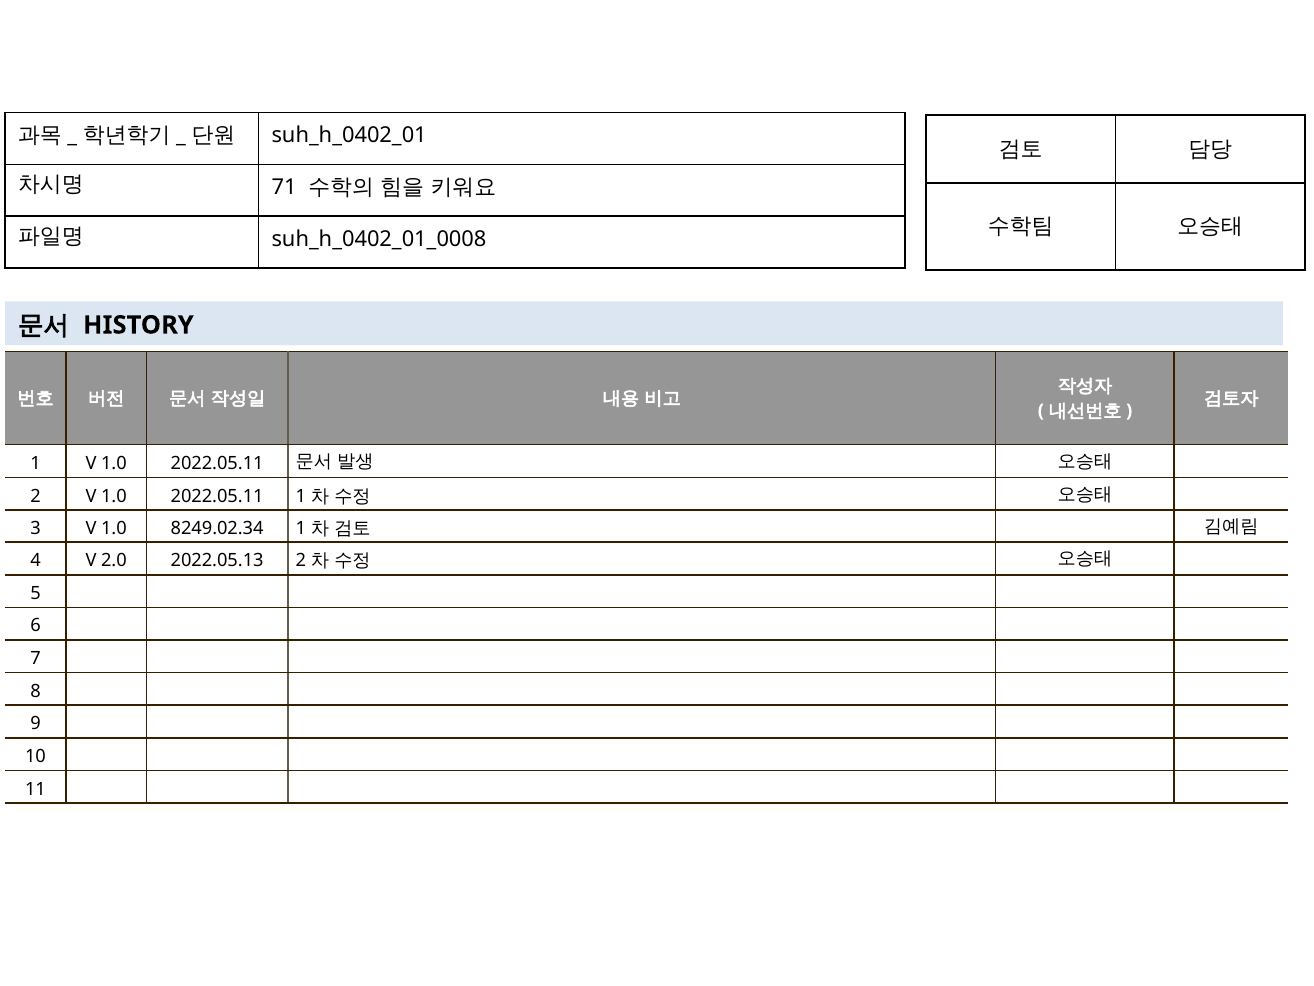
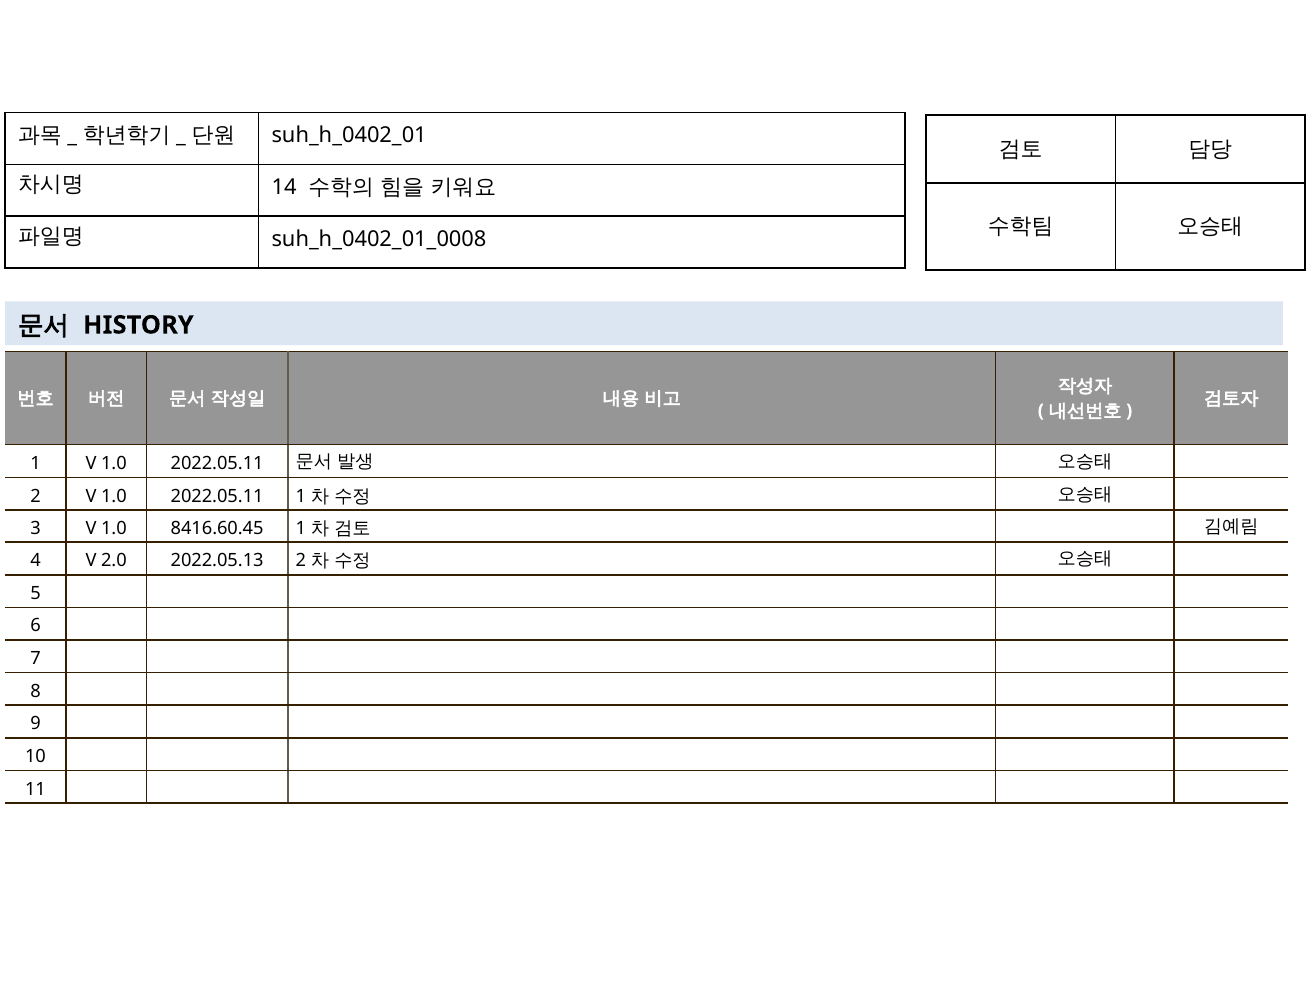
71: 71 -> 14 (284, 187)
8249.02.34: 8249.02.34 -> 8416.60.45 (217, 528)
